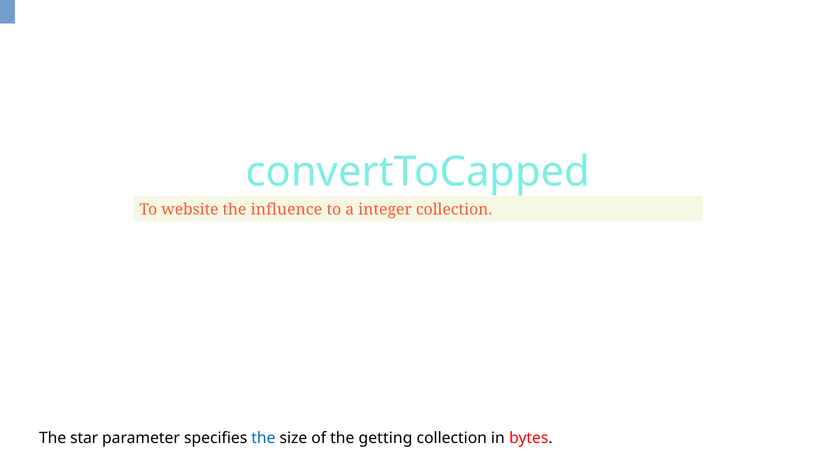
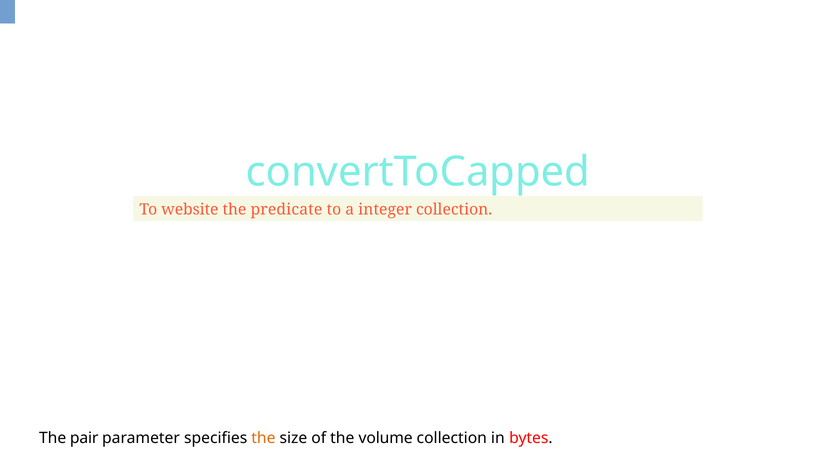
influence: influence -> predicate (286, 210)
star: star -> pair (84, 438)
the colour: blue -> orange (263, 438)
getting: getting -> volume (386, 438)
